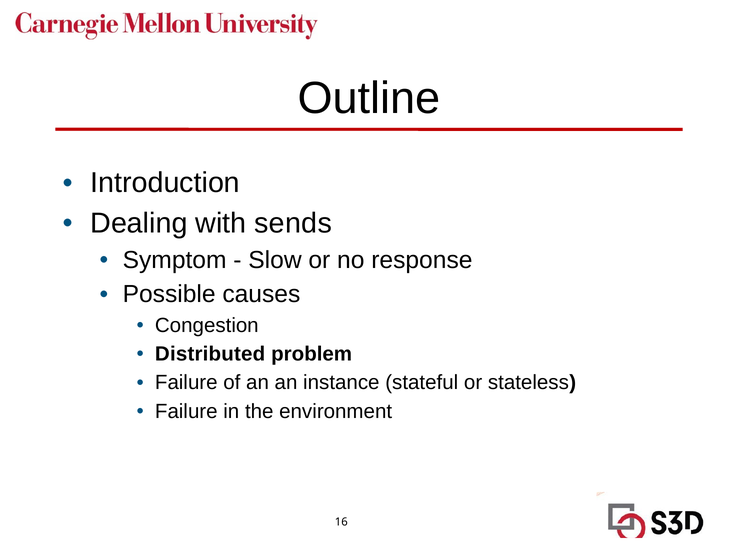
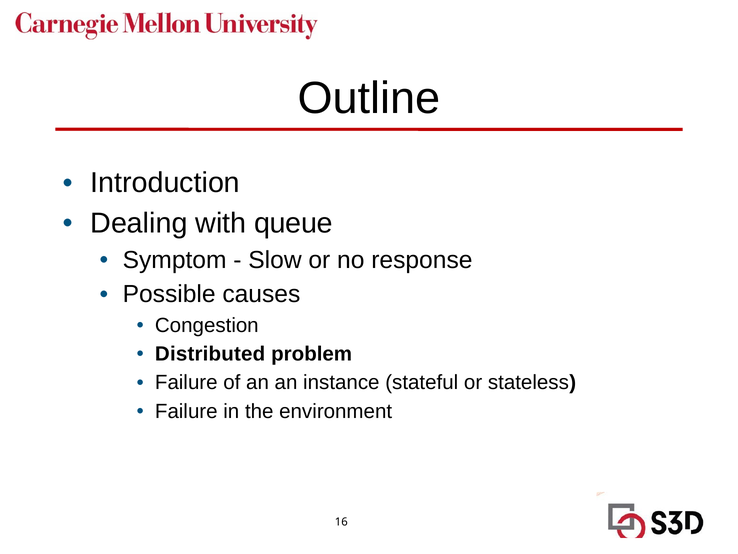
sends: sends -> queue (293, 223)
